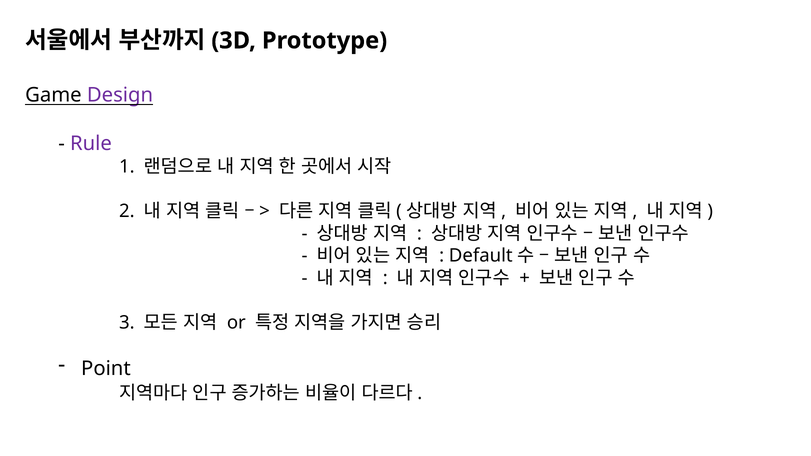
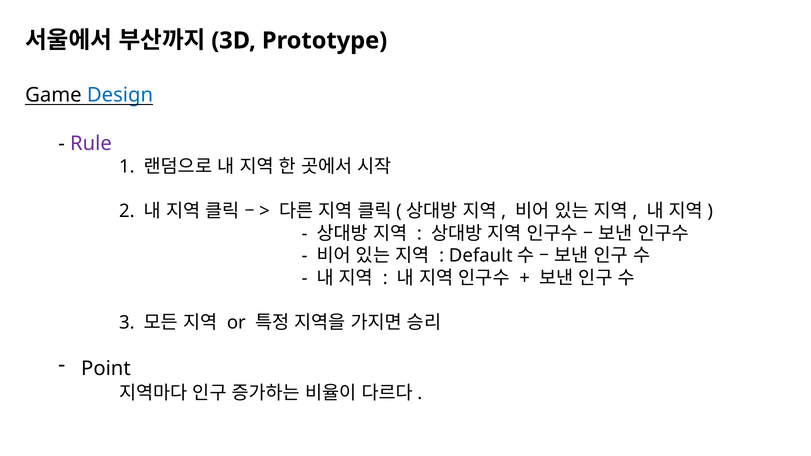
Design colour: purple -> blue (120, 95)
